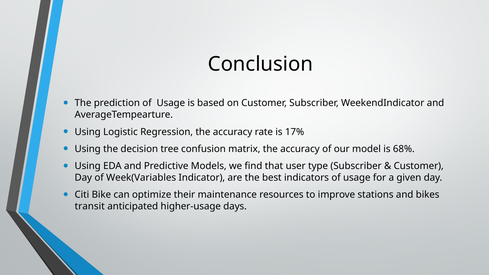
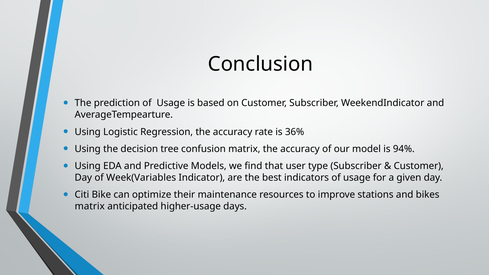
17%: 17% -> 36% (295, 132)
68%: 68% -> 94% (404, 149)
transit: transit -> matrix (90, 206)
